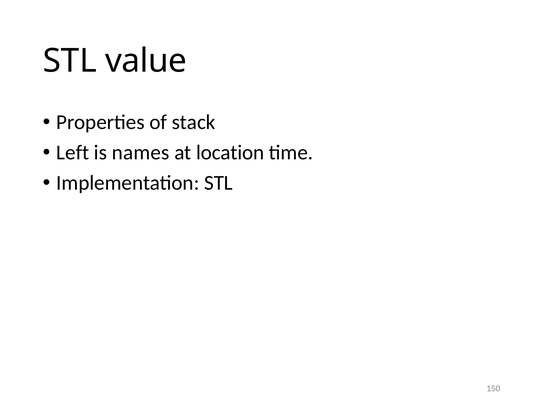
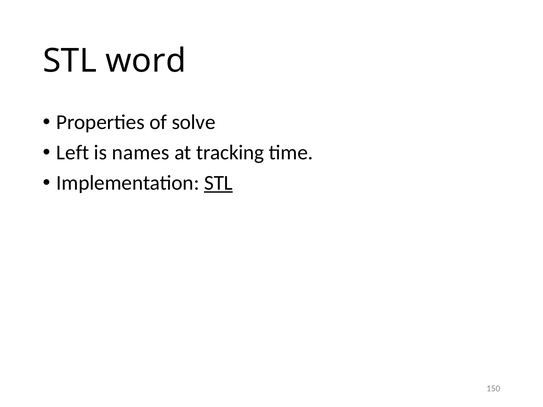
value: value -> word (146, 61)
stack: stack -> solve (194, 122)
location: location -> tracking (230, 153)
STL underline: none -> present (218, 183)
